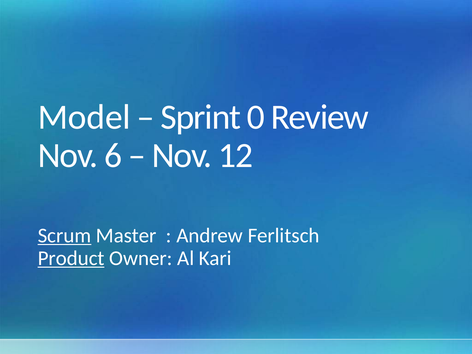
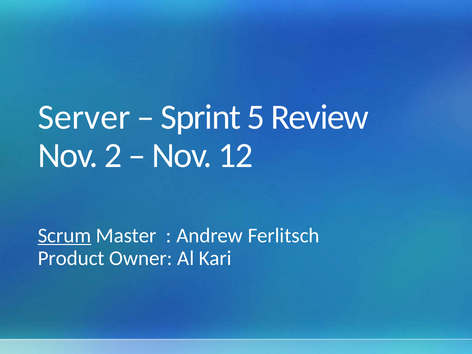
Model: Model -> Server (84, 117)
0: 0 -> 5 (256, 117)
6: 6 -> 2 (113, 155)
Product underline: present -> none (71, 258)
